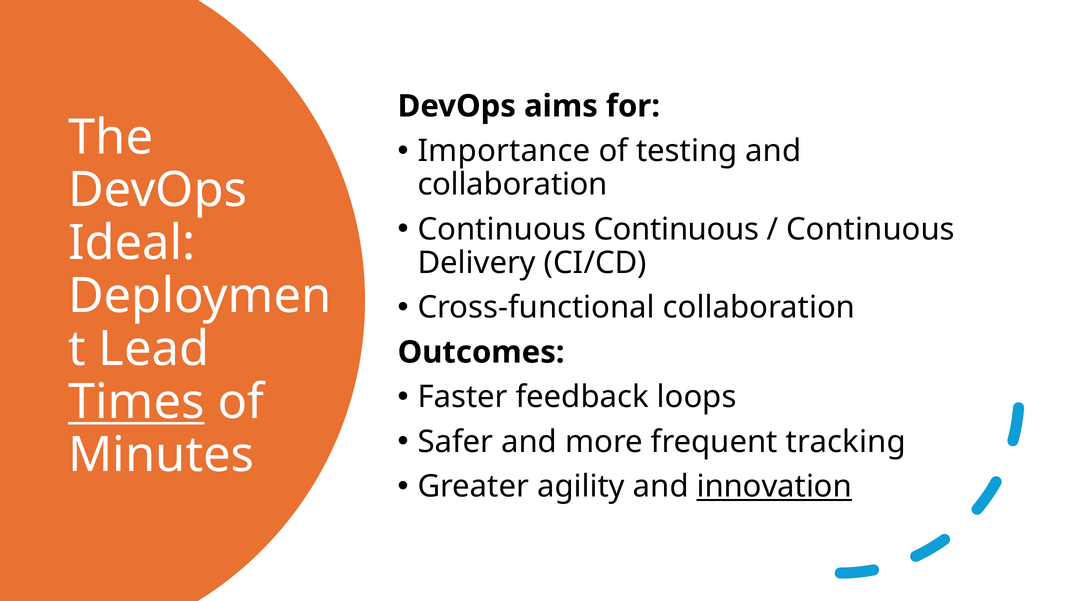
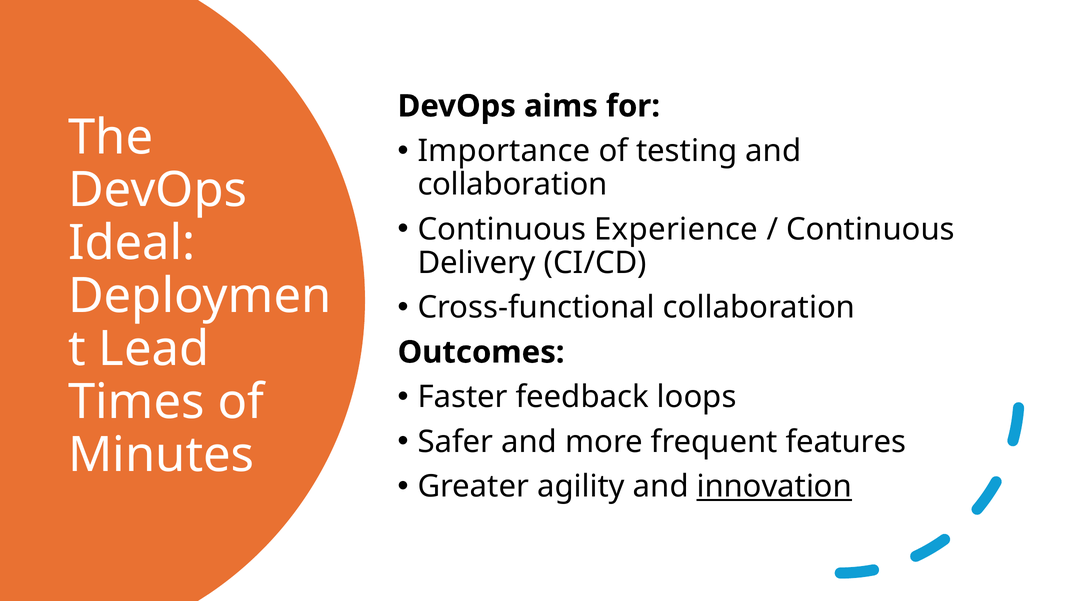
Continuous Continuous: Continuous -> Experience (676, 229)
Times underline: present -> none (136, 402)
tracking: tracking -> features (846, 442)
